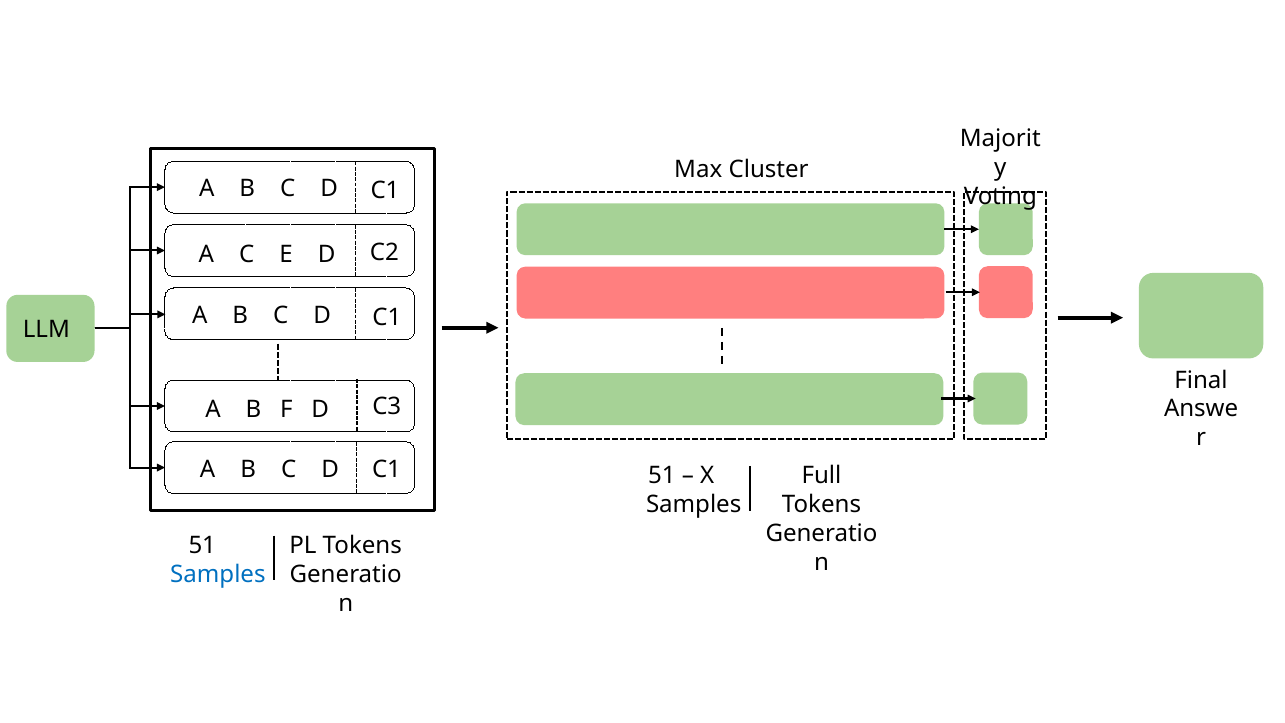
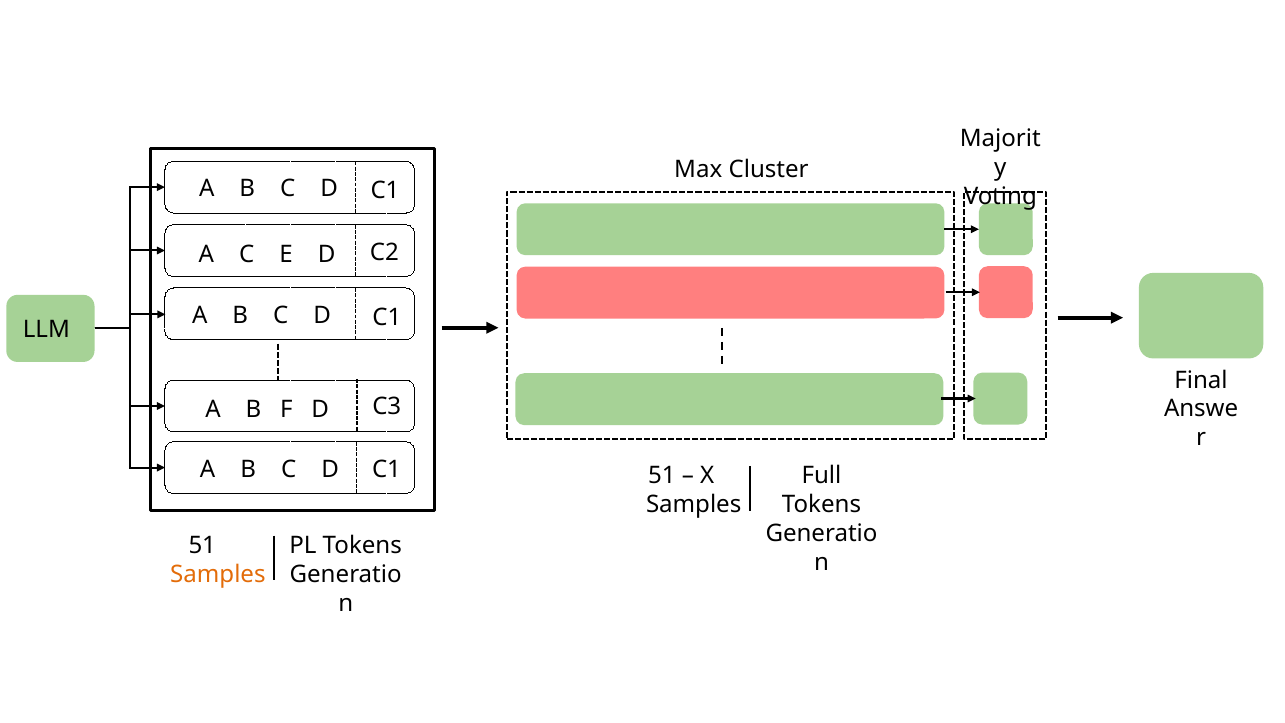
Samples colour: blue -> orange (218, 574)
